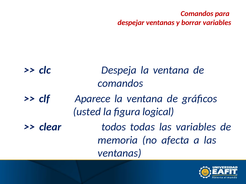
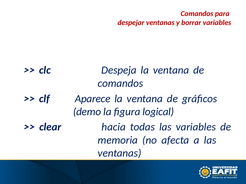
usted: usted -> demo (87, 112)
todos: todos -> hacia (114, 127)
